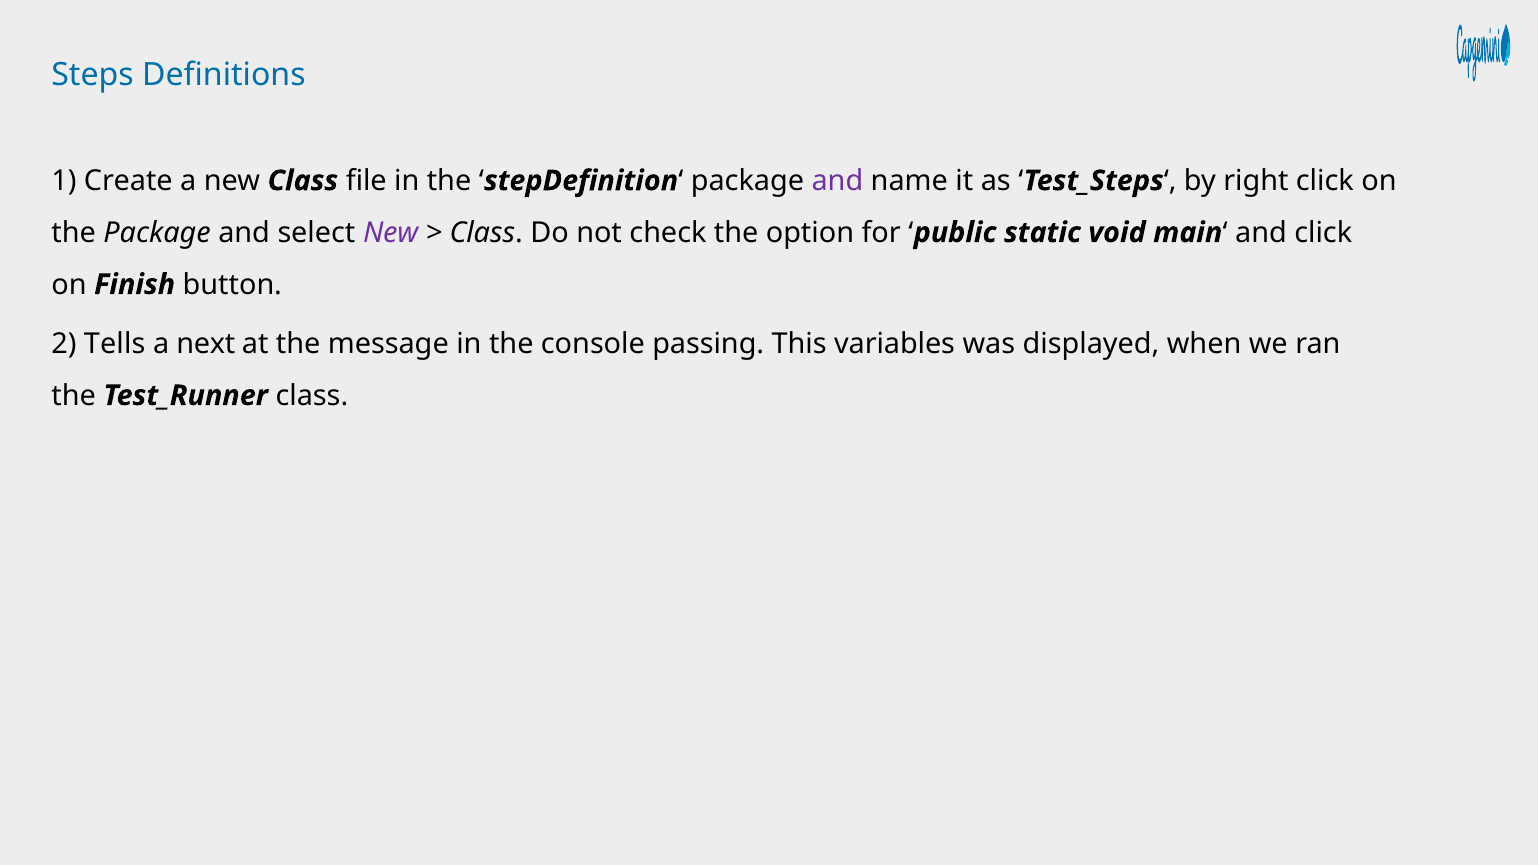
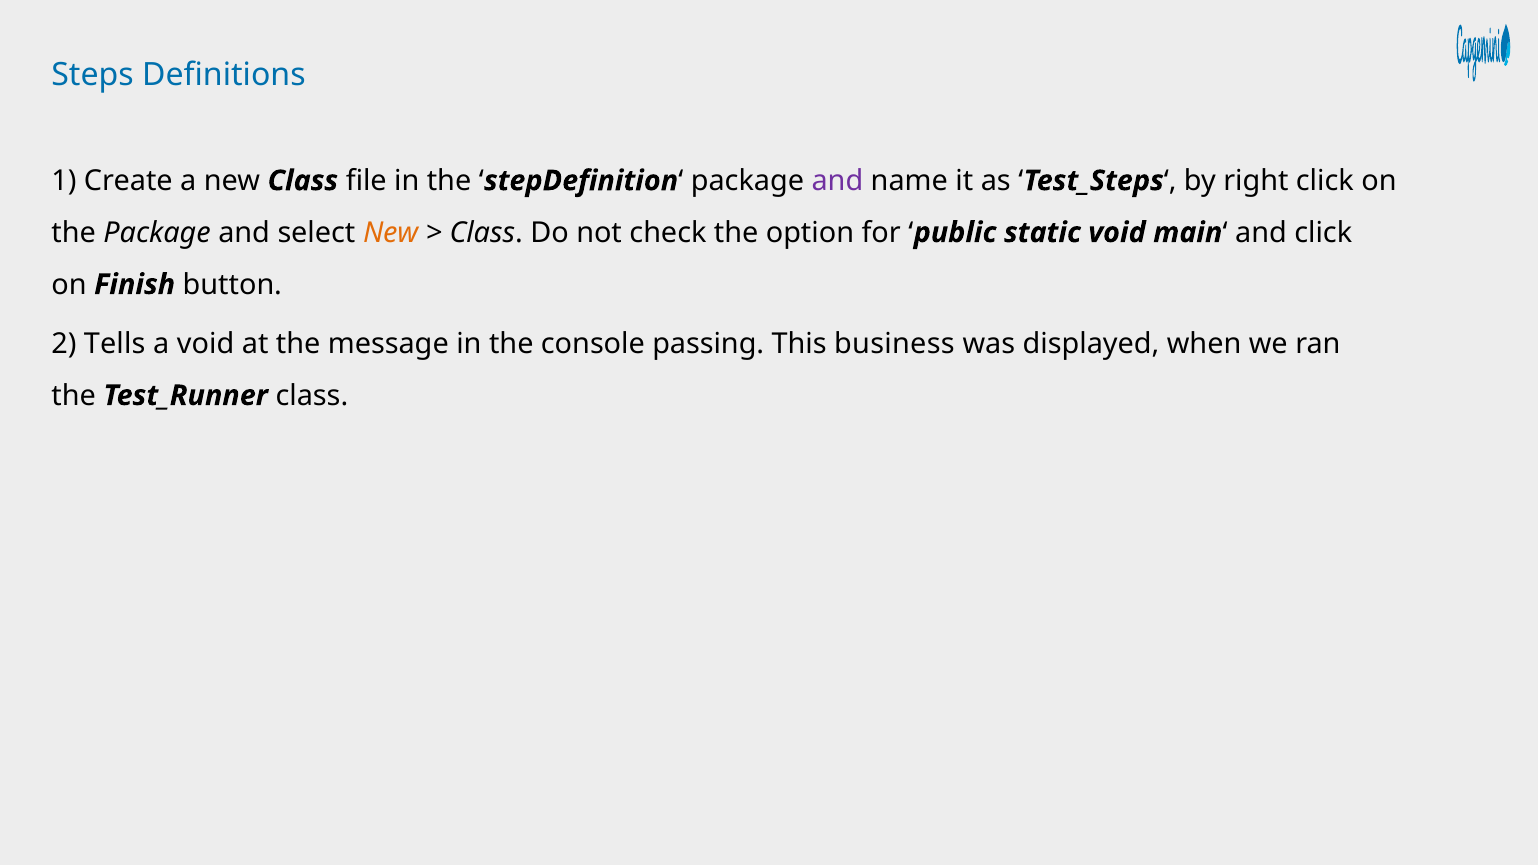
New colour: purple -> orange (391, 233)
a next: next -> void (206, 344)
variables: variables -> business (894, 344)
